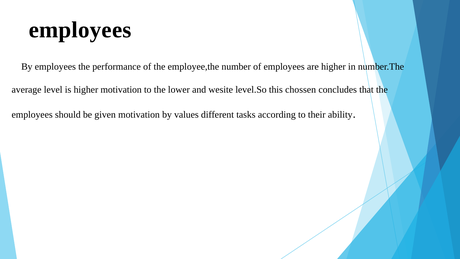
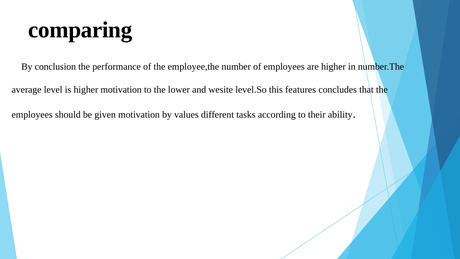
employees: employees -> comparing (80, 30)
By employees: employees -> conclusion (55, 67)
chossen: chossen -> features (301, 90)
